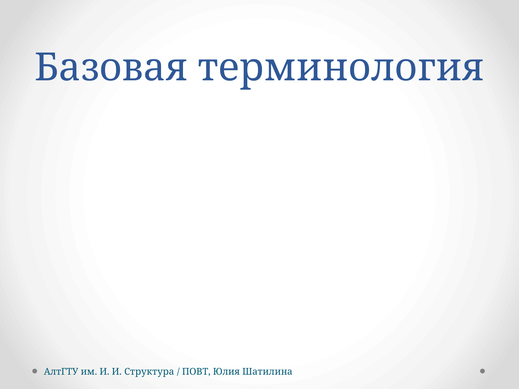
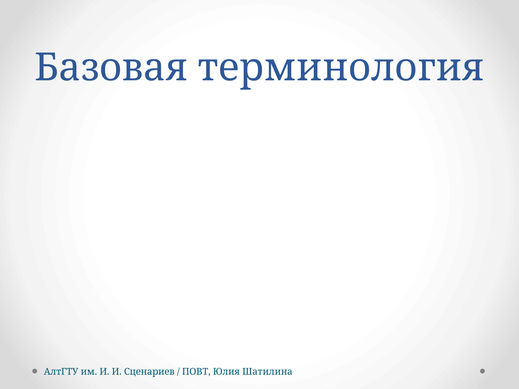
Структура: Структура -> Сценариев (149, 372)
